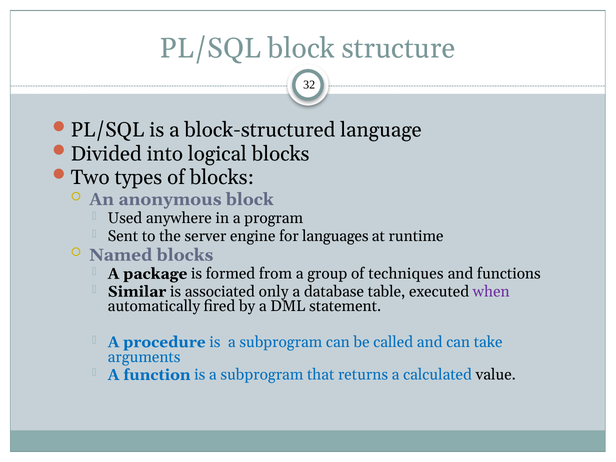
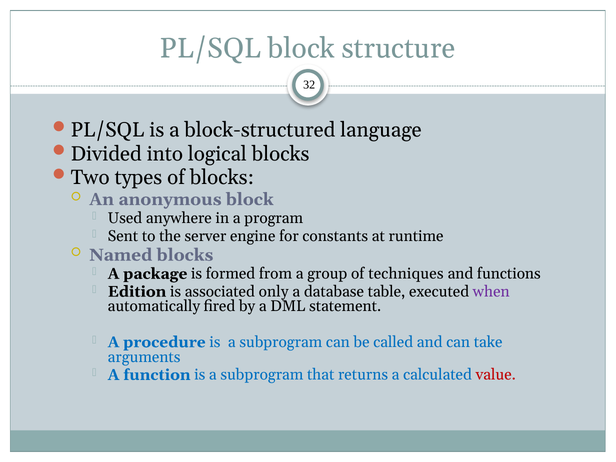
languages: languages -> constants (335, 236)
Similar: Similar -> Edition (137, 292)
value colour: black -> red (496, 375)
